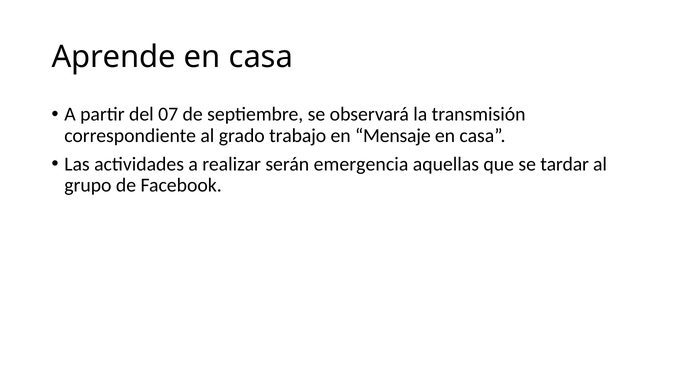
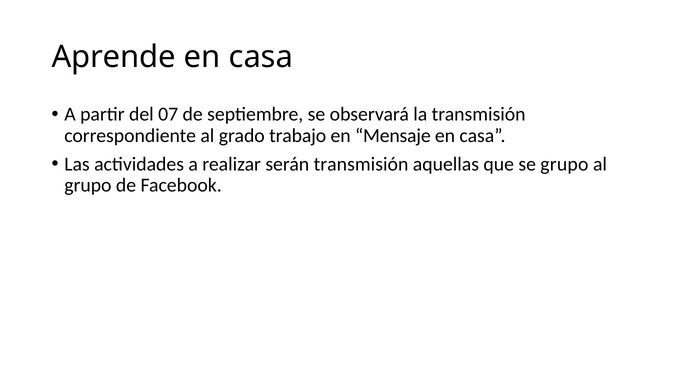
serán emergencia: emergencia -> transmisión (361, 164)
se tardar: tardar -> grupo (564, 164)
